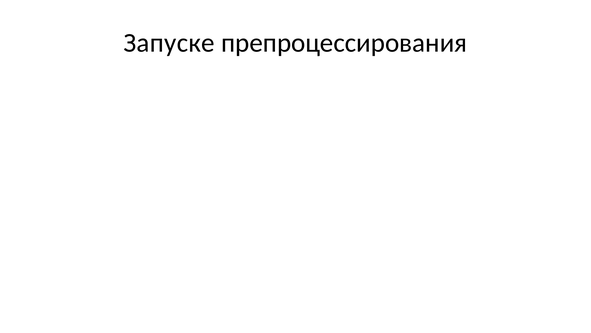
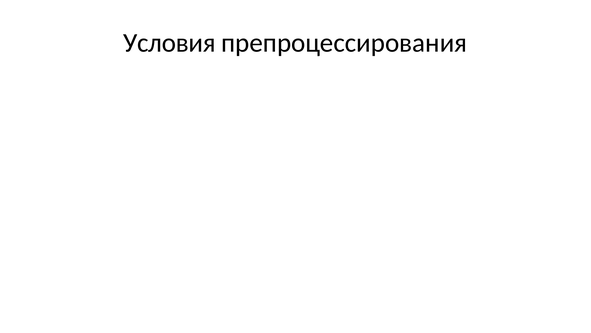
Запуске: Запуске -> Условия (169, 43)
